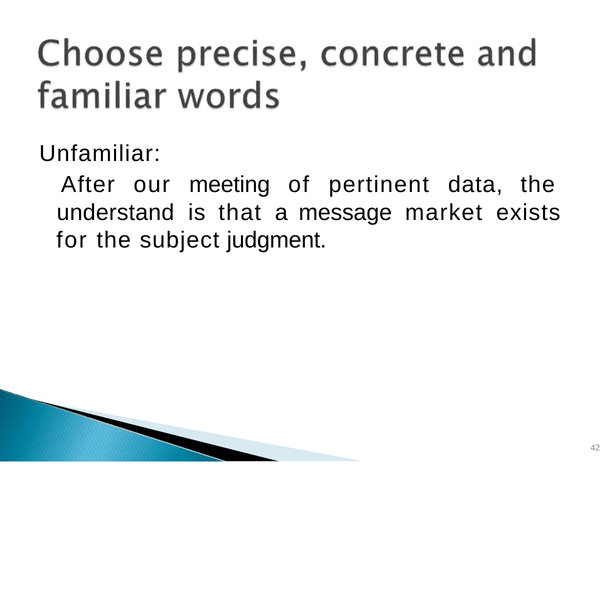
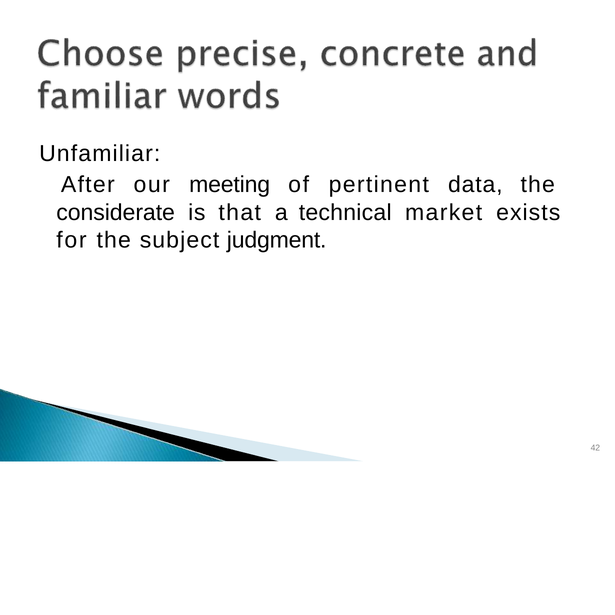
understand: understand -> considerate (116, 212)
message: message -> technical (345, 212)
